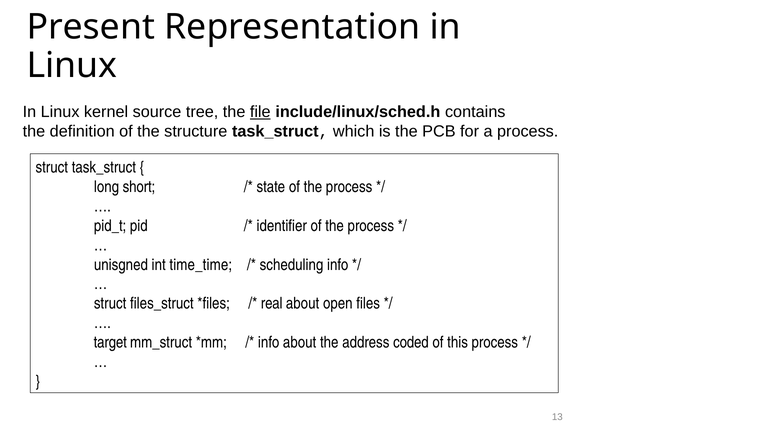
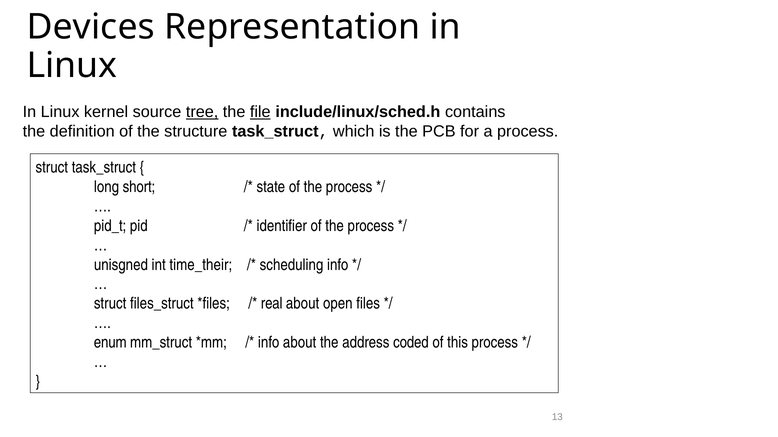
Present: Present -> Devices (91, 27)
tree underline: none -> present (202, 112)
time_time: time_time -> time_their (201, 265)
target: target -> enum (110, 343)
